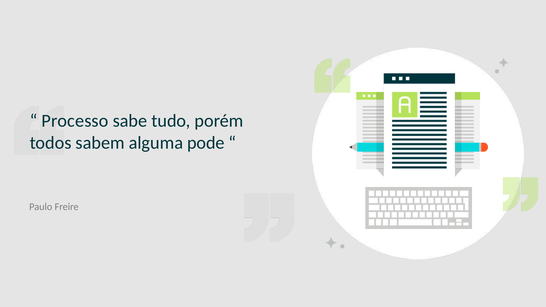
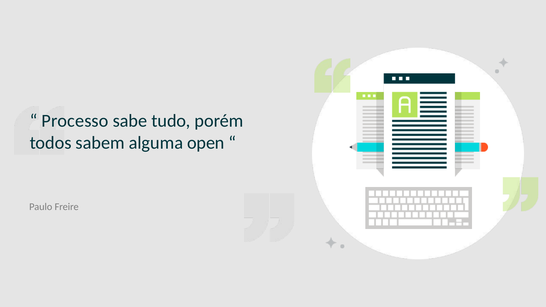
pode: pode -> open (206, 143)
